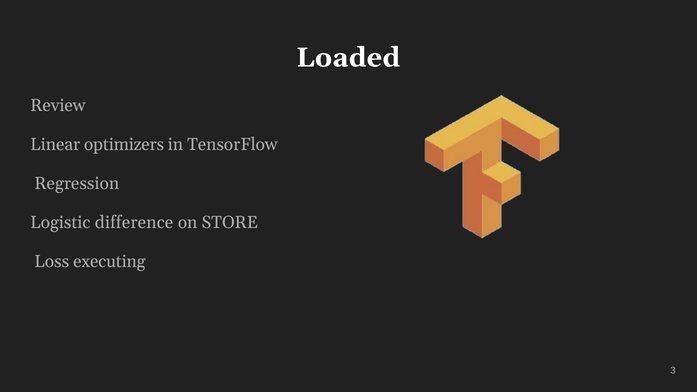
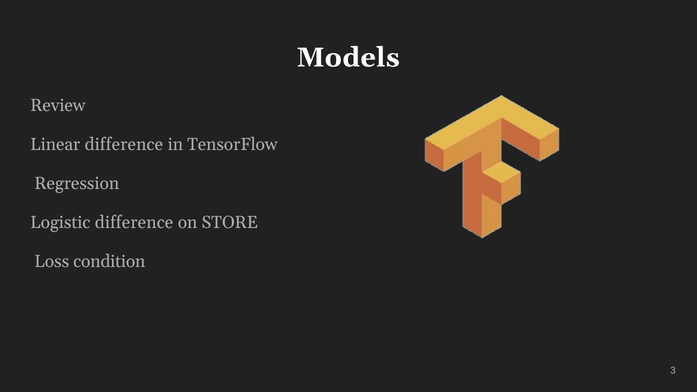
Loaded: Loaded -> Models (348, 58)
Linear optimizers: optimizers -> difference (124, 144)
executing: executing -> condition (109, 262)
